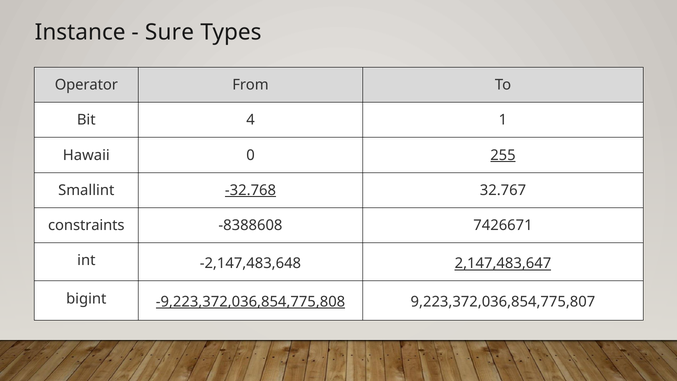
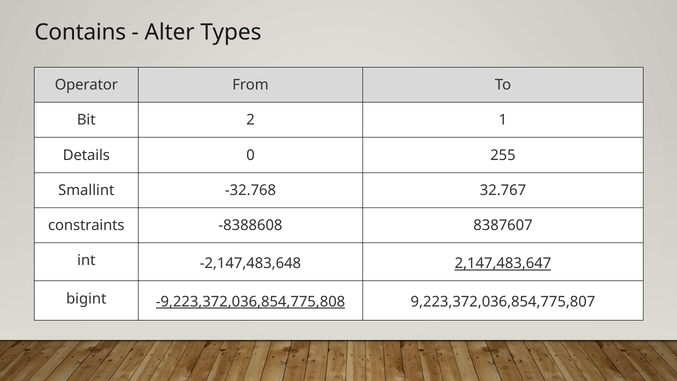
Instance: Instance -> Contains (80, 32)
Sure: Sure -> Alter (170, 32)
4: 4 -> 2 (251, 120)
Hawaii: Hawaii -> Details (86, 155)
255 underline: present -> none (503, 155)
-32.768 underline: present -> none (251, 190)
7426671: 7426671 -> 8387607 (503, 225)
